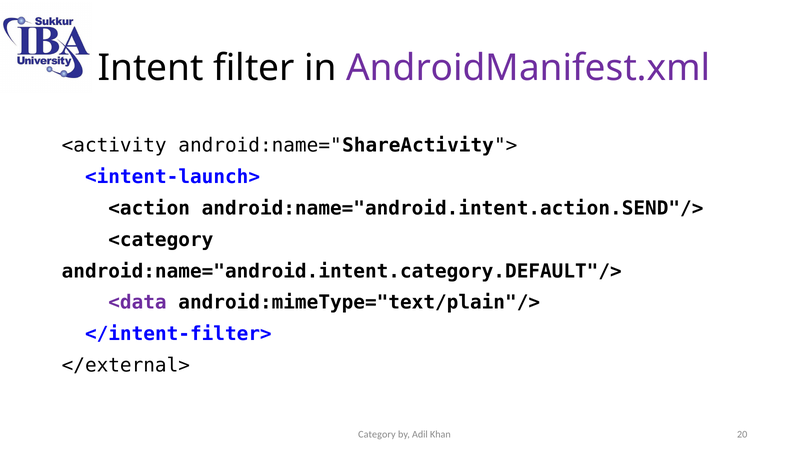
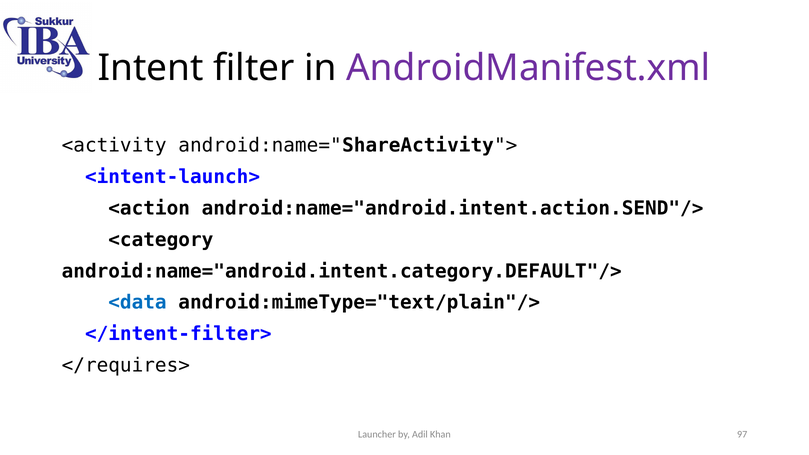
<data colour: purple -> blue (137, 303)
</external>: </external> -> </requires> (126, 366)
Category: Category -> Launcher (377, 434)
20: 20 -> 97 (742, 434)
